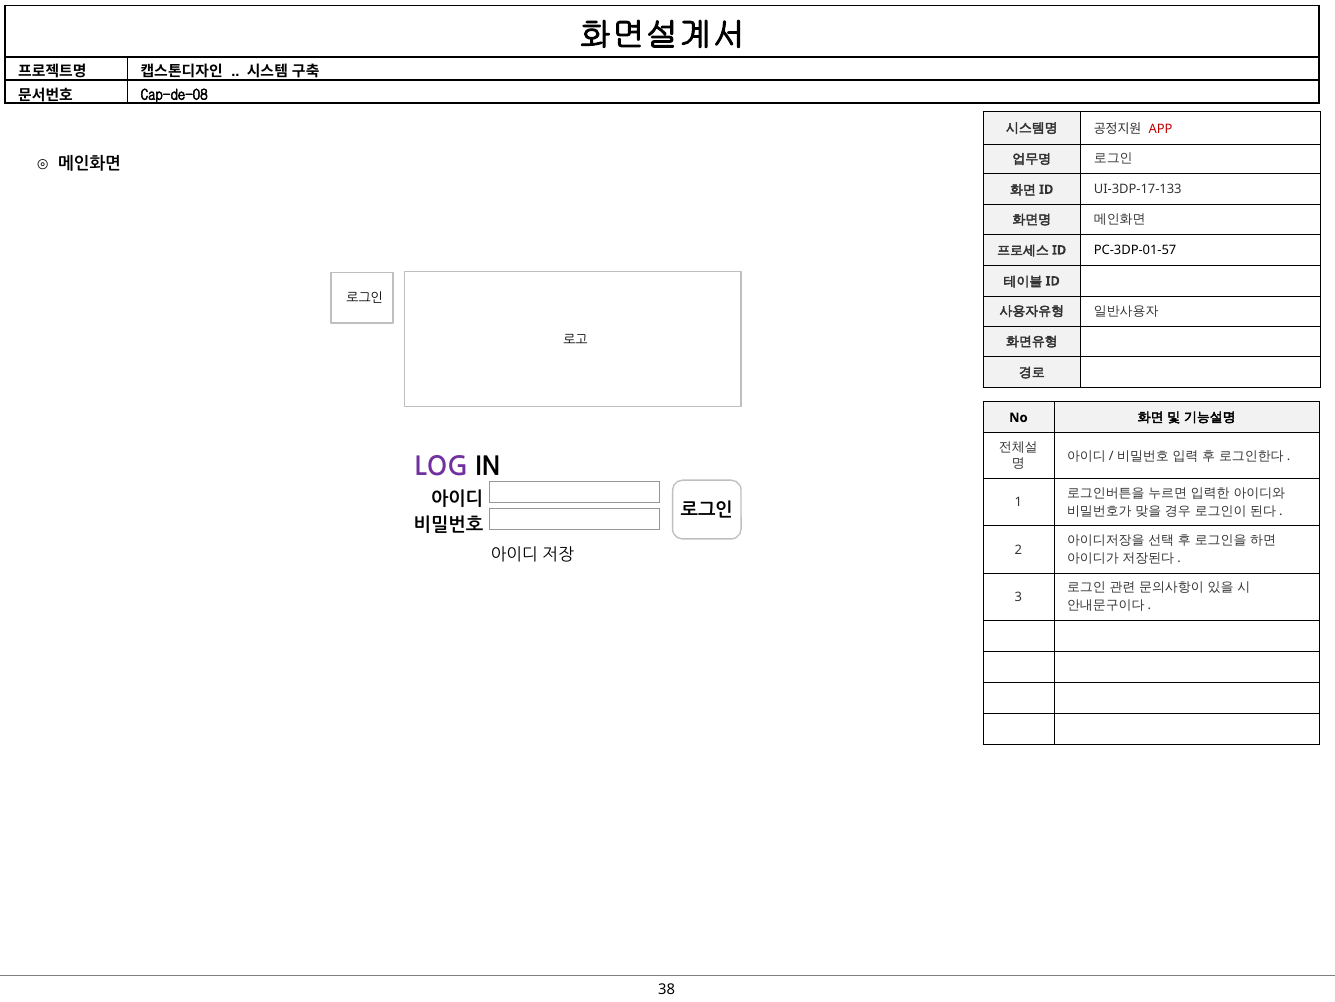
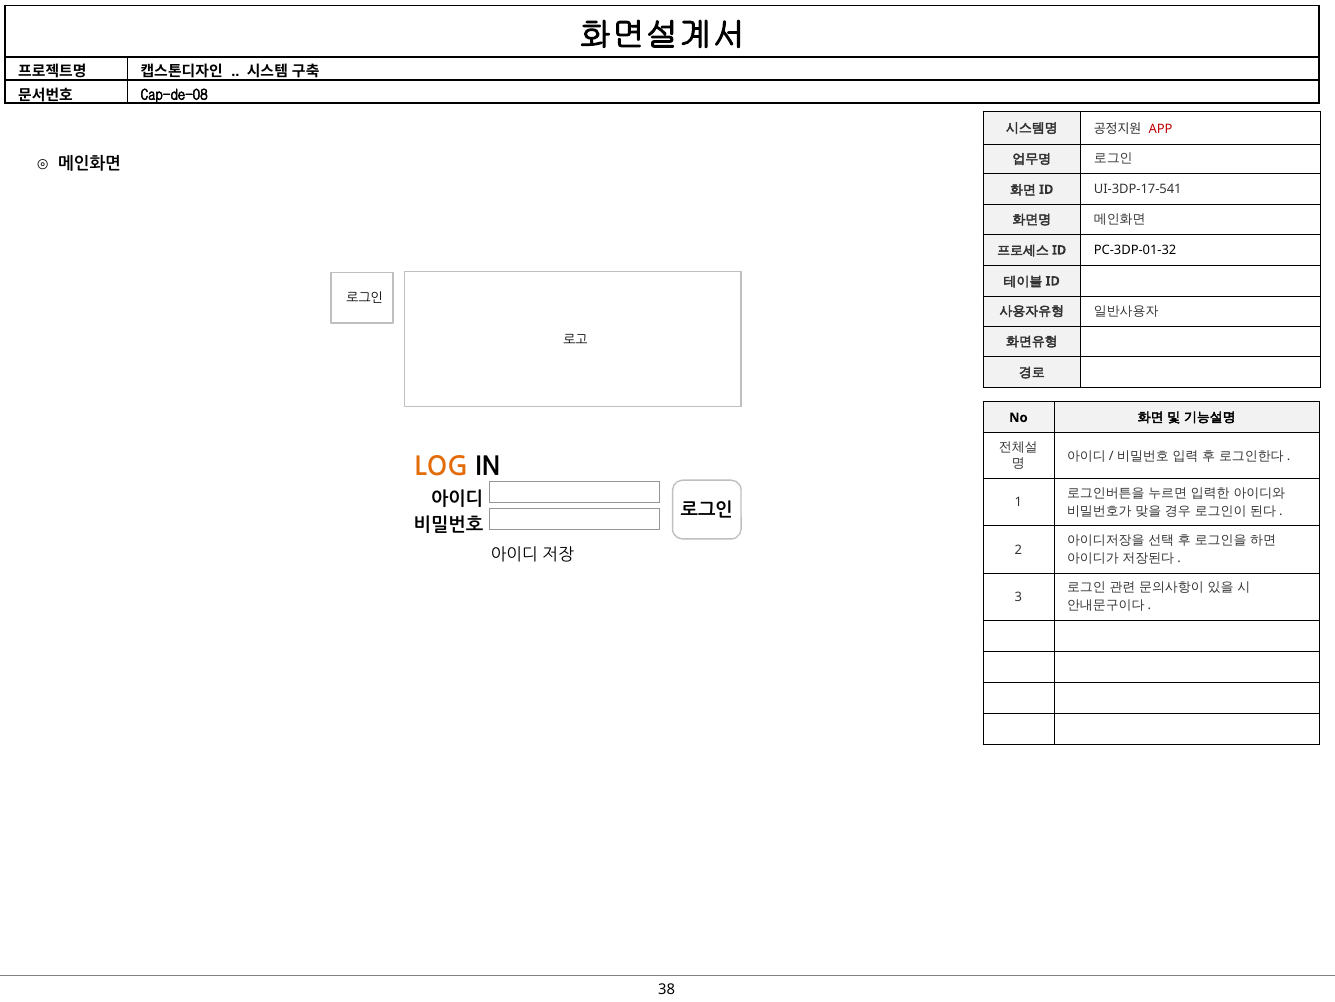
UI-3DP-17-133: UI-3DP-17-133 -> UI-3DP-17-541 (1138, 189)
PC-3DP-01-57: PC-3DP-01-57 -> PC-3DP-01-32 (1135, 250)
LOG colour: purple -> orange (441, 466)
